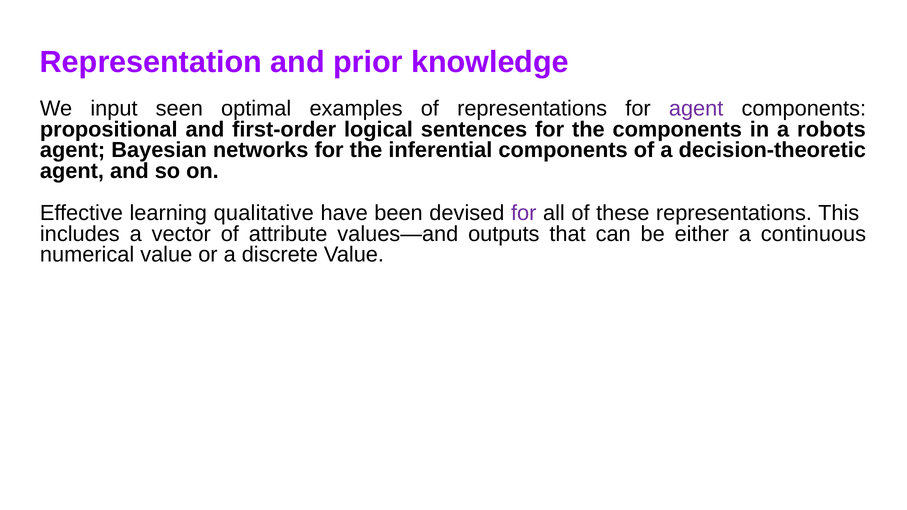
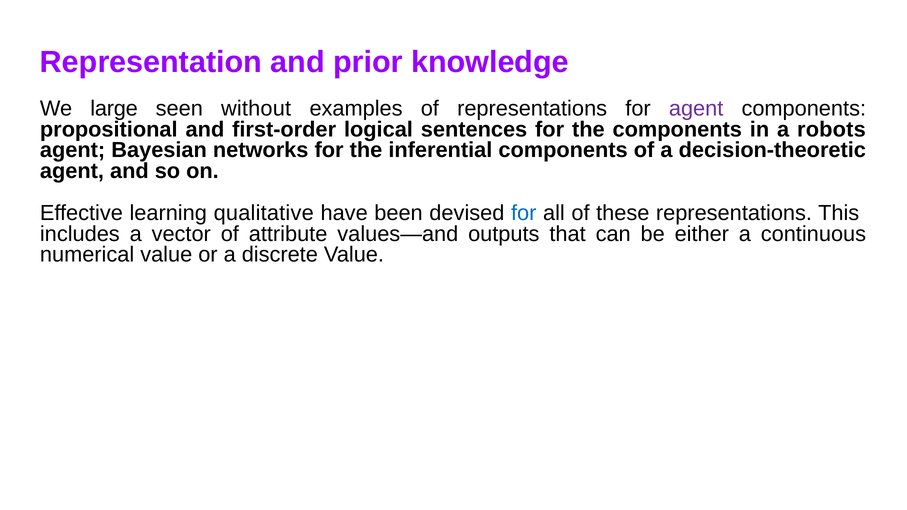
input: input -> large (114, 108)
optimal: optimal -> without (256, 108)
for colour: purple -> blue (524, 213)
